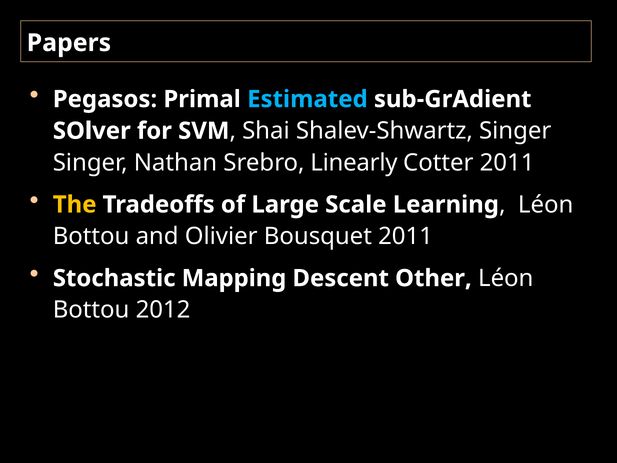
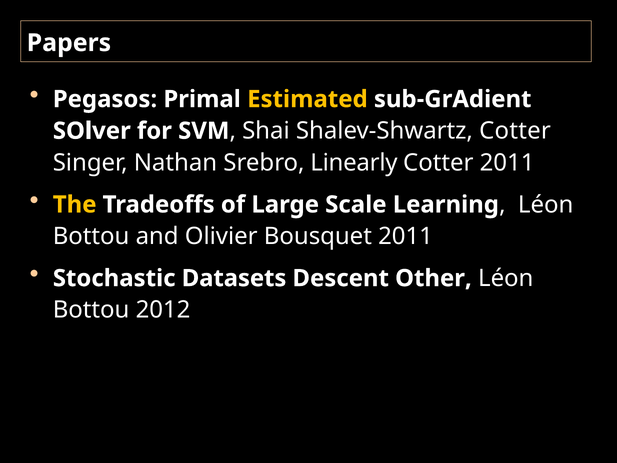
Estimated colour: light blue -> yellow (307, 99)
Shalev-Shwartz Singer: Singer -> Cotter (515, 131)
Mapping: Mapping -> Datasets (234, 278)
